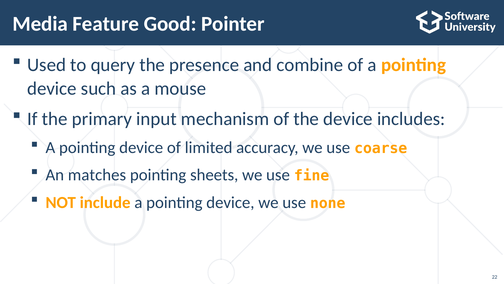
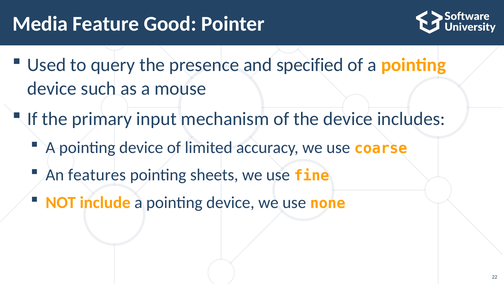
combine: combine -> specified (310, 65)
matches: matches -> features (97, 175)
